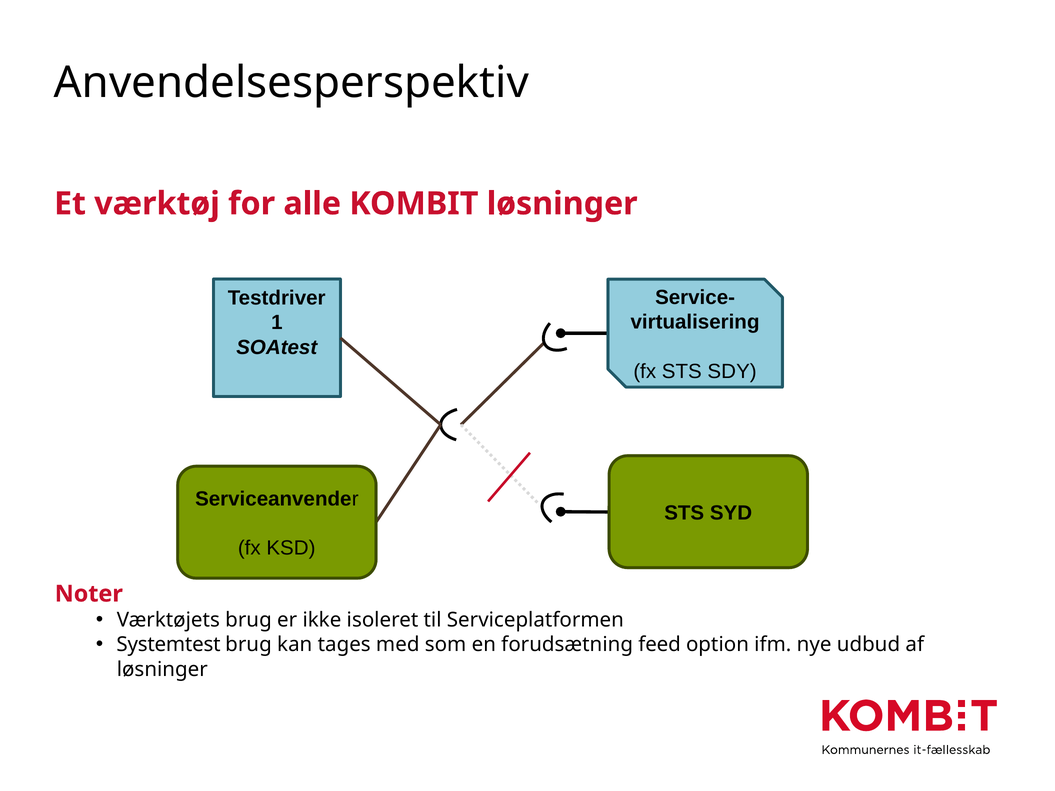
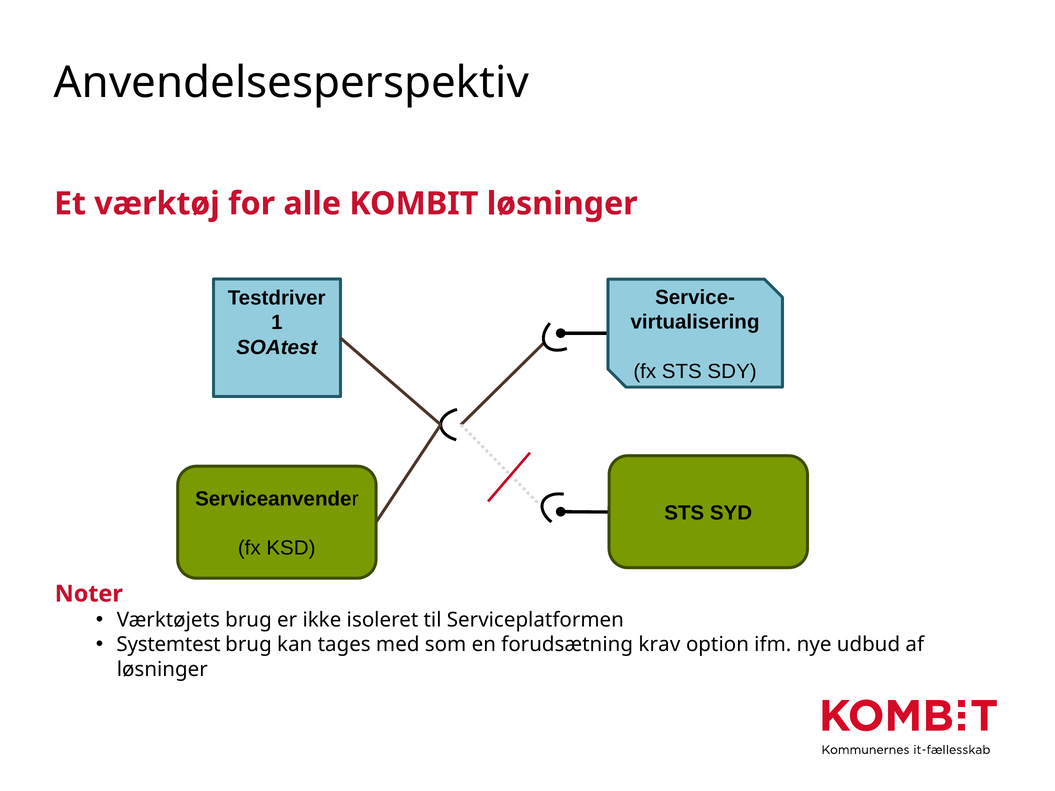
feed: feed -> krav (659, 645)
